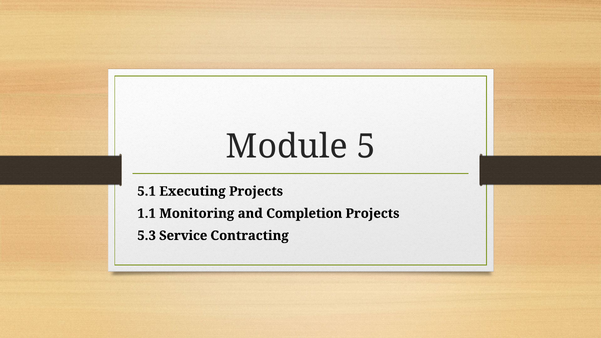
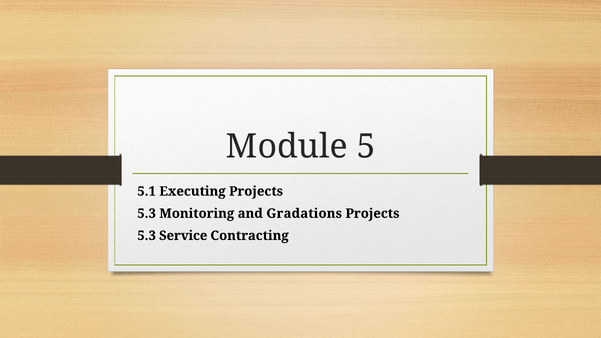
1.1: 1.1 -> 5.3 (147, 214)
Completion: Completion -> Gradations (304, 214)
